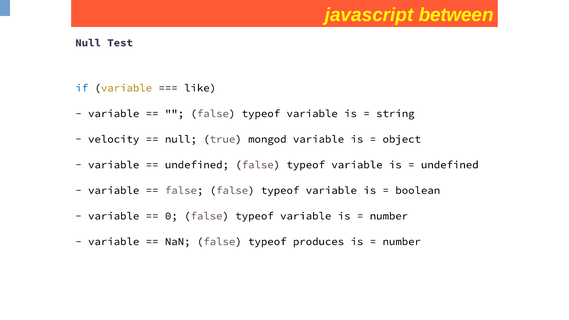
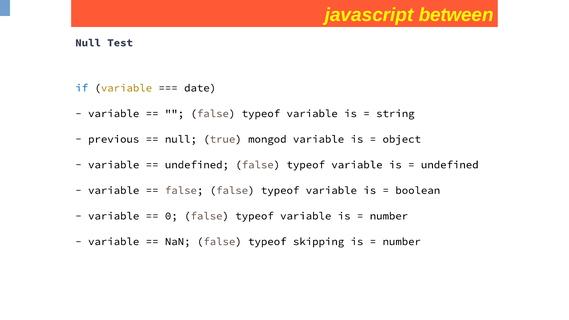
like: like -> date (200, 88)
velocity: velocity -> previous (114, 139)
produces: produces -> skipping (319, 242)
